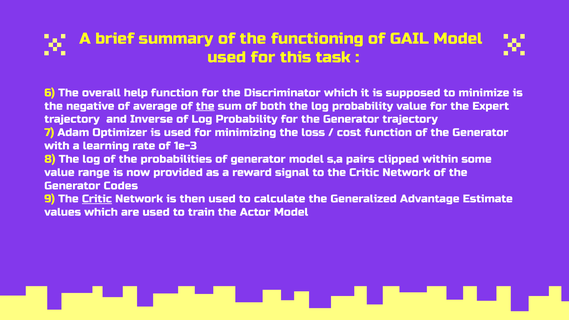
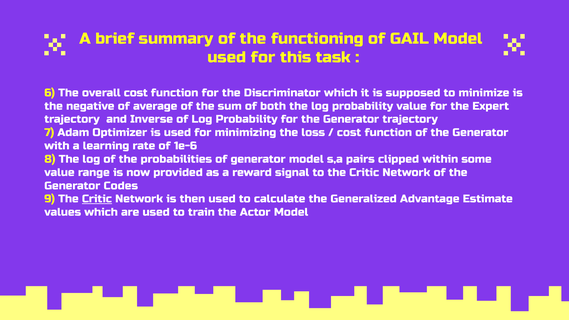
overall help: help -> cost (136, 93)
the underline: present -> none (205, 106)
1e-3: 1e-3 -> 1e-6 (185, 146)
